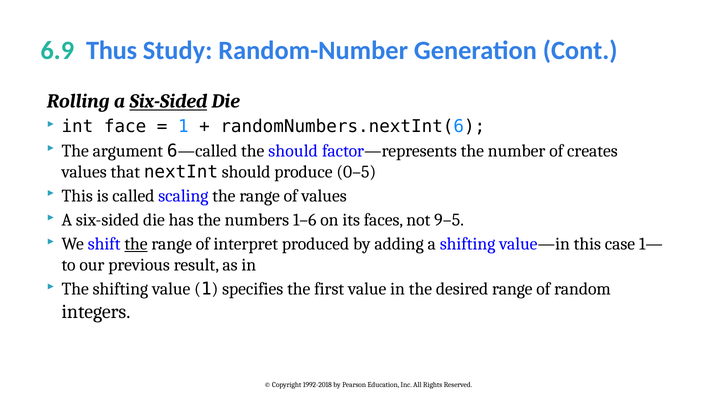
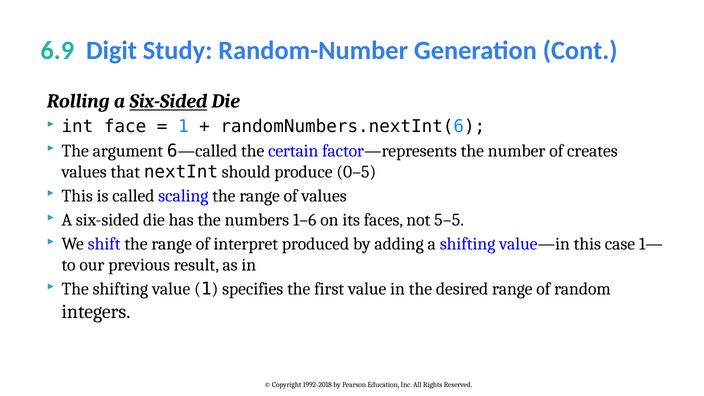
Thus: Thus -> Digit (111, 51)
the should: should -> certain (293, 151)
9–5: 9–5 -> 5–5 (449, 220)
the underline: present -> none (136, 244)
